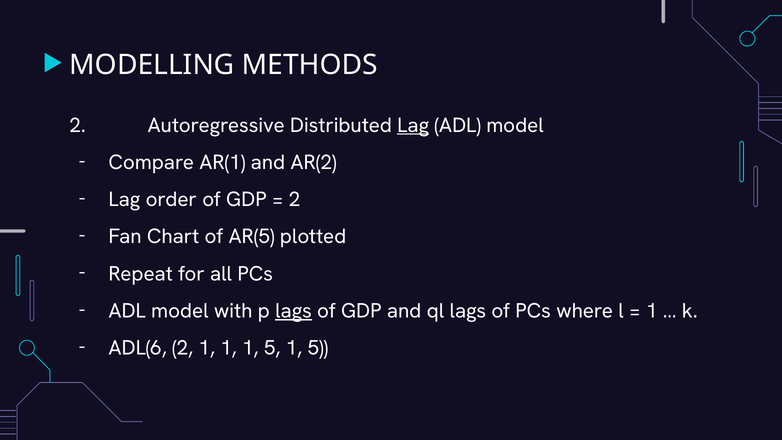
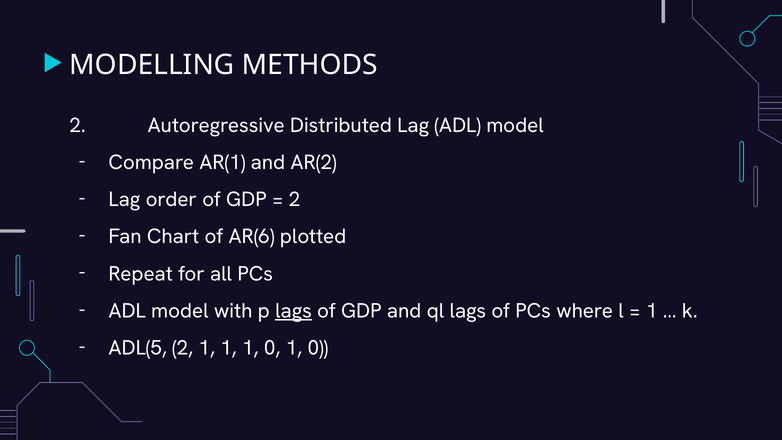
Lag underline: present -> none (413, 125)
AR(5: AR(5 -> AR(6 (252, 237)
ADL(6: ADL(6 -> ADL(5 (138, 348)
1 1 5: 5 -> 0 (272, 348)
5: 5 -> 0 (318, 348)
